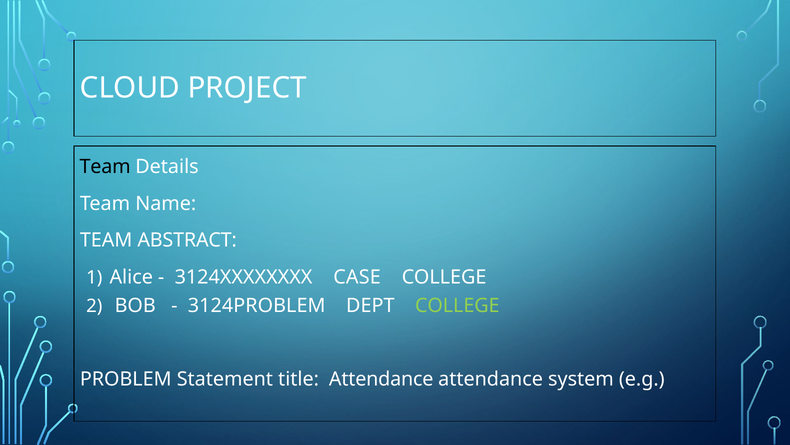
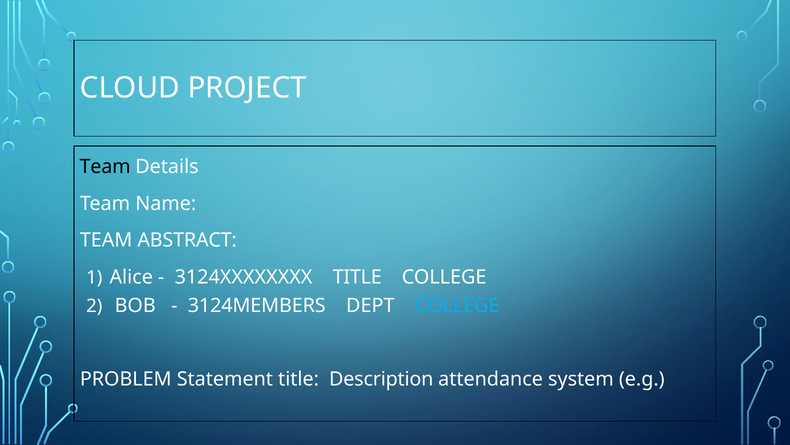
3124XXXXXXXX CASE: CASE -> TITLE (357, 277)
3124PROBLEM: 3124PROBLEM -> 3124MEMBERS (257, 305)
COLLEGE colour: light green -> light blue (457, 305)
title Attendance: Attendance -> Description (381, 378)
